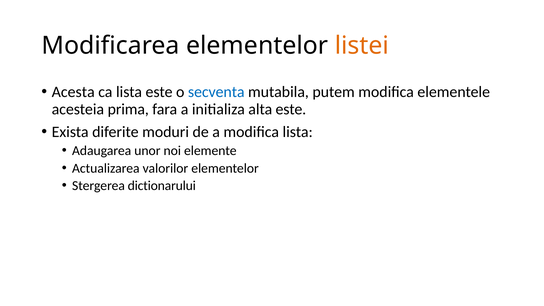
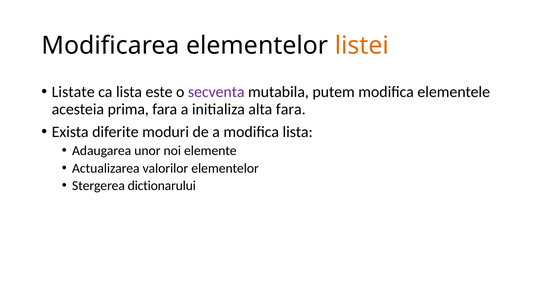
Acesta: Acesta -> Listate (73, 92)
secventa colour: blue -> purple (216, 92)
alta este: este -> fara (291, 109)
